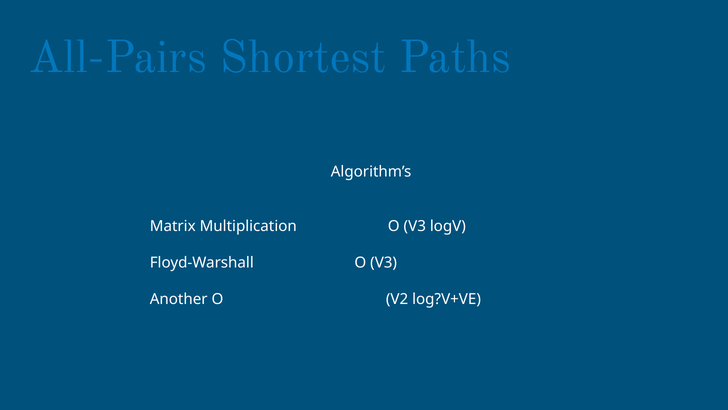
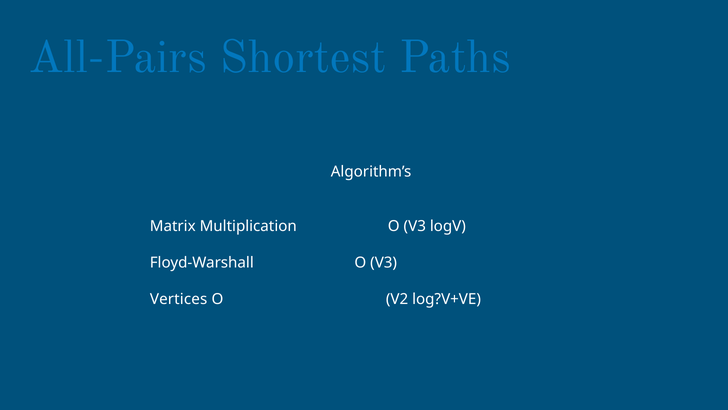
Another: Another -> Vertices (179, 299)
